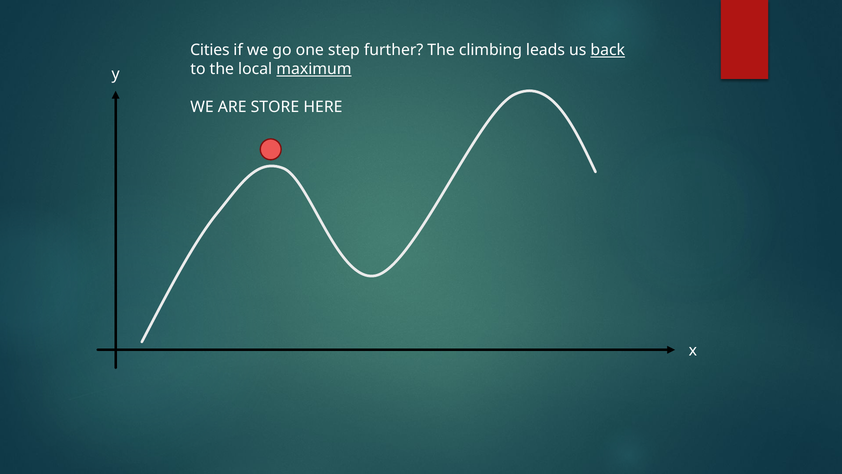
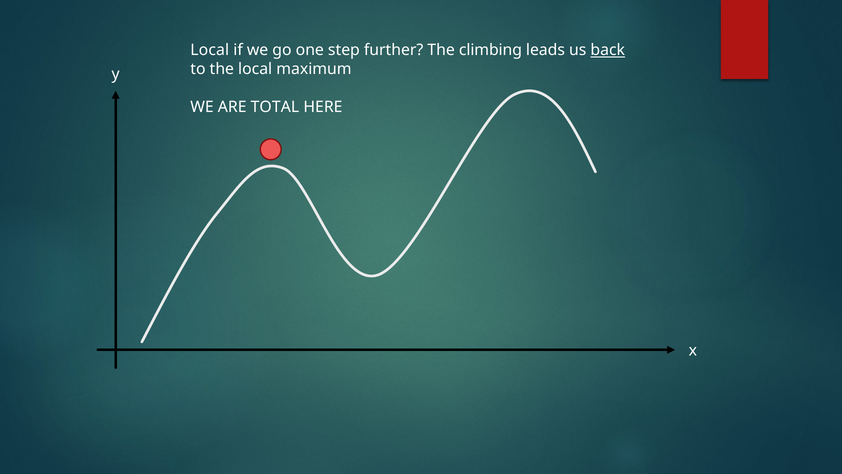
Cities: Cities -> Local (210, 50)
maximum underline: present -> none (314, 69)
STORE: STORE -> TOTAL (275, 107)
